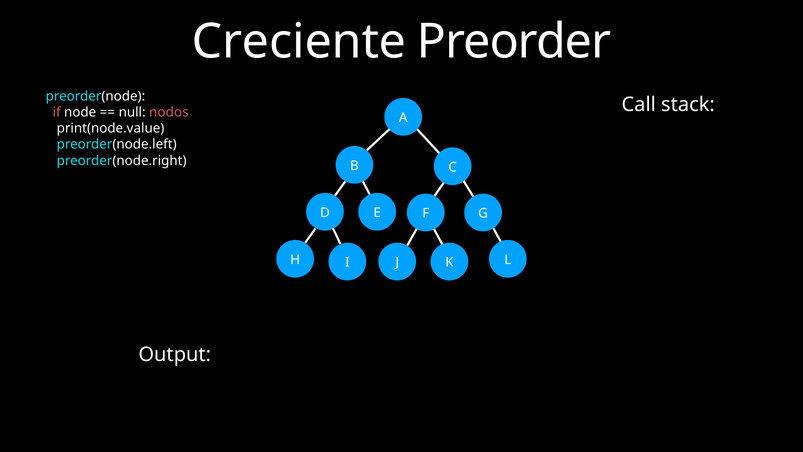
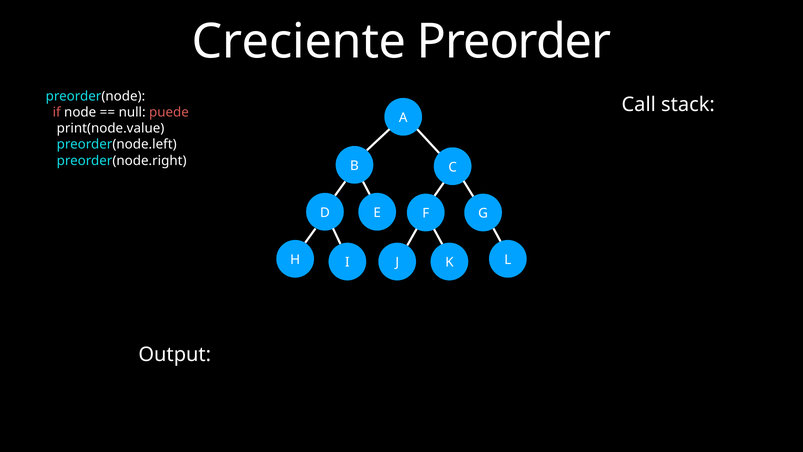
nodos: nodos -> puede (169, 112)
